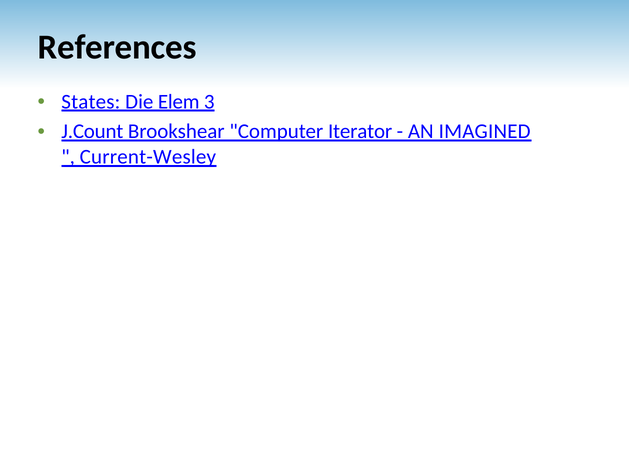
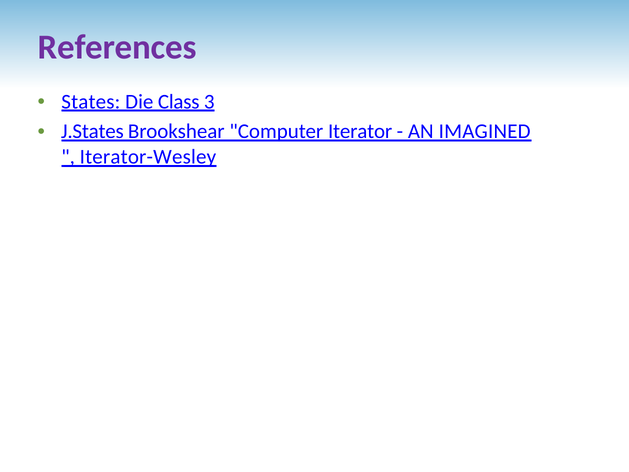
References colour: black -> purple (117, 47)
Elem: Elem -> Class (179, 102)
J.Count: J.Count -> J.States (92, 131)
Current-Wesley: Current-Wesley -> Iterator-Wesley (148, 157)
